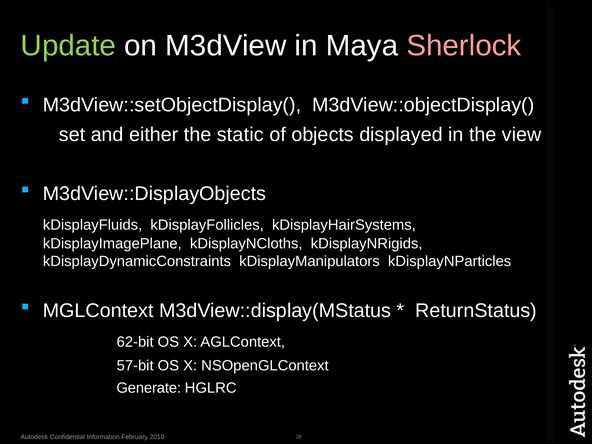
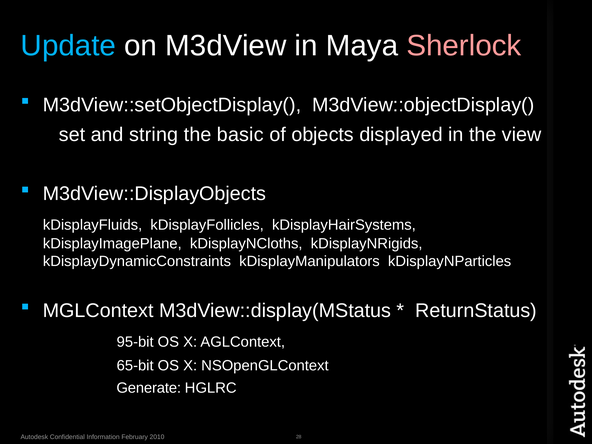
Update colour: light green -> light blue (68, 46)
either: either -> string (154, 134)
static: static -> basic (240, 134)
62-bit: 62-bit -> 95-bit (135, 342)
57-bit: 57-bit -> 65-bit (135, 366)
